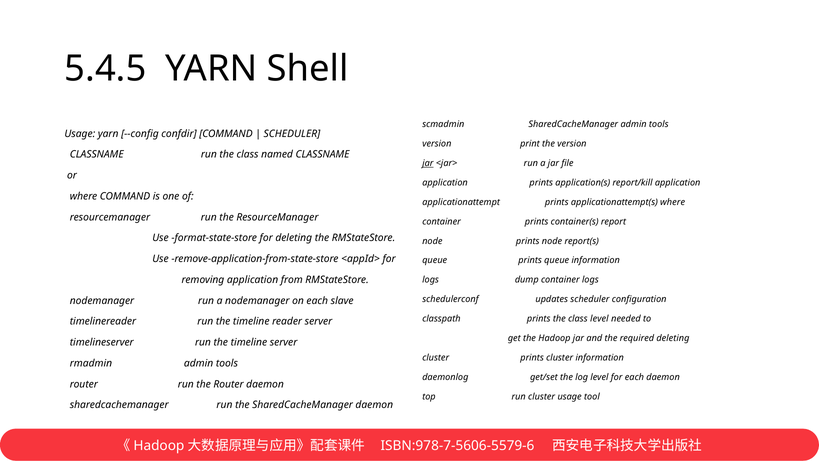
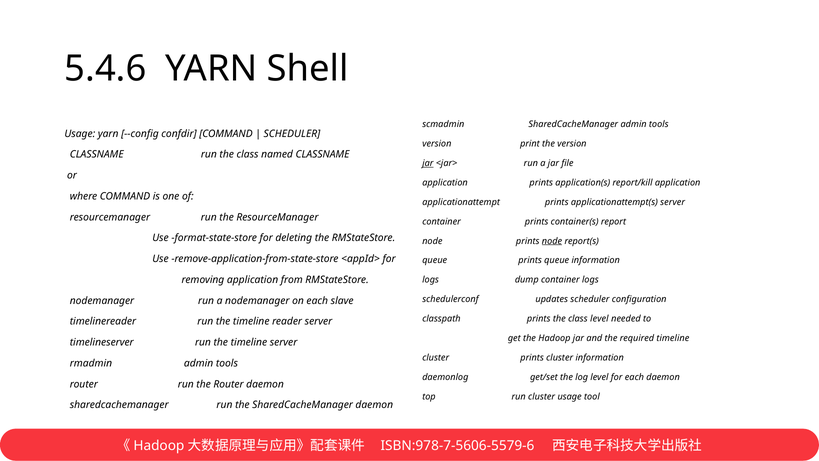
5.4.5: 5.4.5 -> 5.4.6 (105, 69)
applicationattempt(s where: where -> server (673, 202)
node underline: none -> present (552, 241)
required deleting: deleting -> timeline (673, 338)
